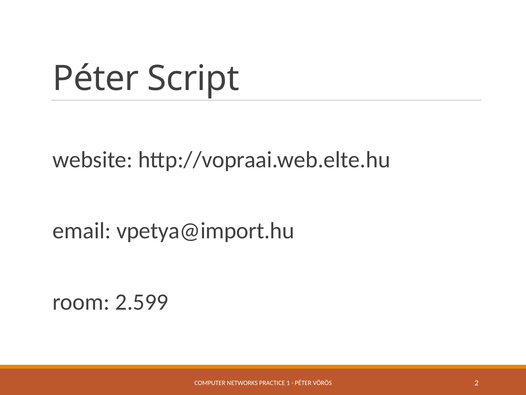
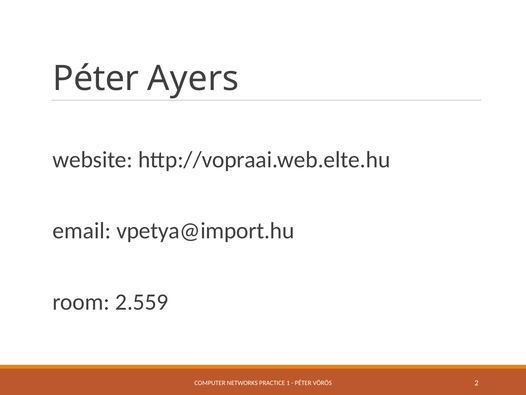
Script: Script -> Ayers (193, 79)
2.599: 2.599 -> 2.559 (142, 302)
